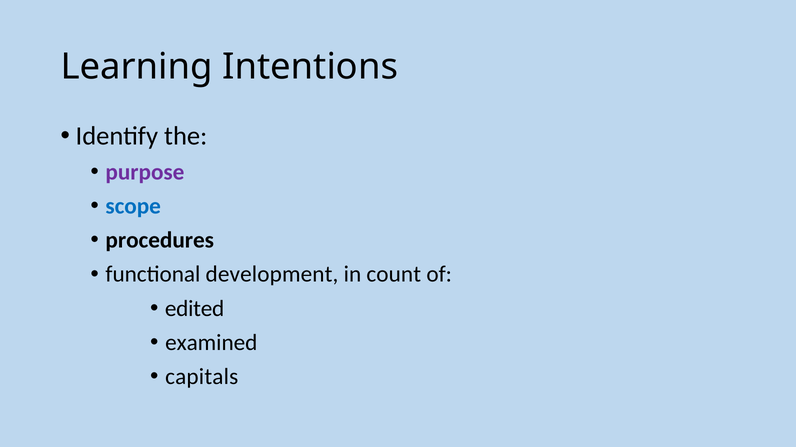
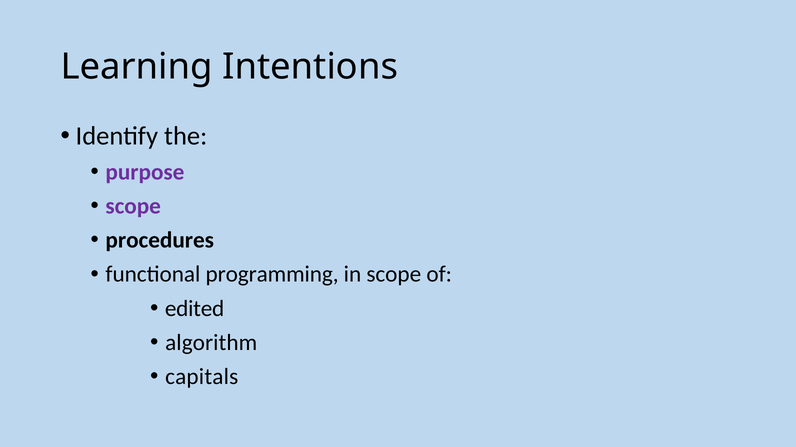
scope colour: blue -> purple (133, 206)
development: development -> programming (272, 275)
in count: count -> scope (394, 275)
examined: examined -> algorithm (211, 343)
